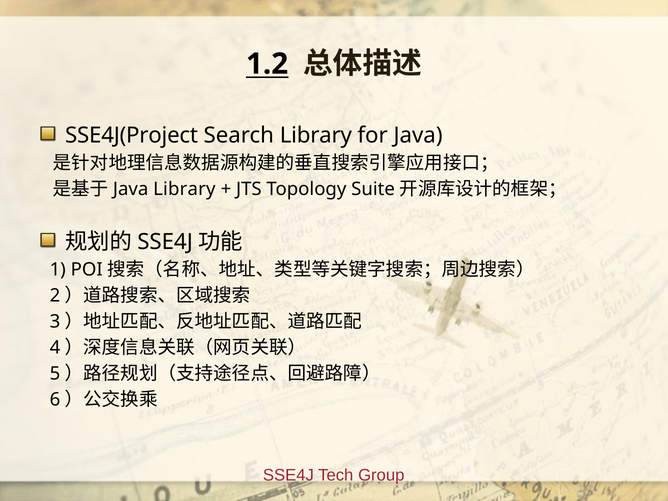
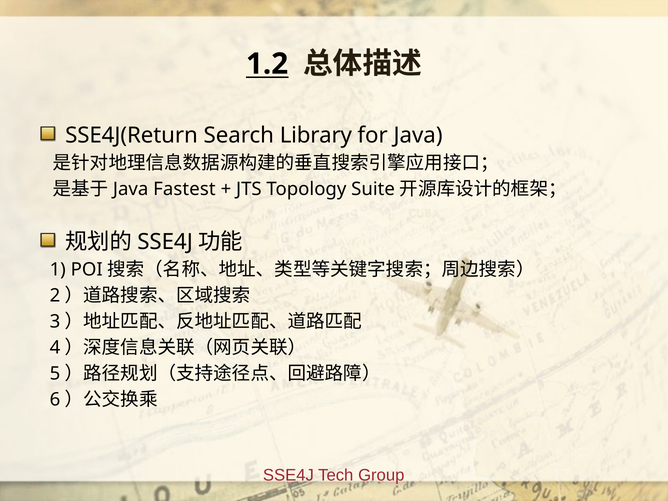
SSE4J(Project: SSE4J(Project -> SSE4J(Return (131, 135)
Java Library: Library -> Fastest (184, 189)
